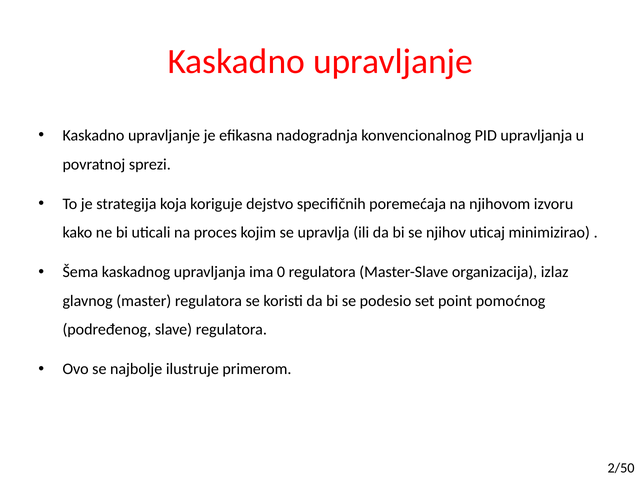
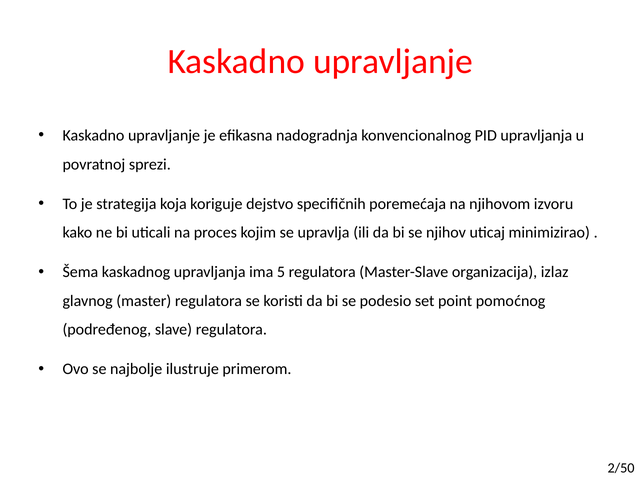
0: 0 -> 5 (281, 273)
